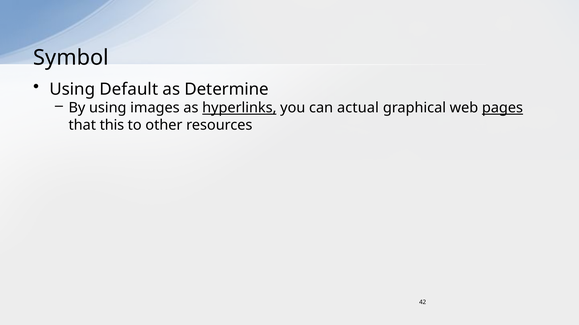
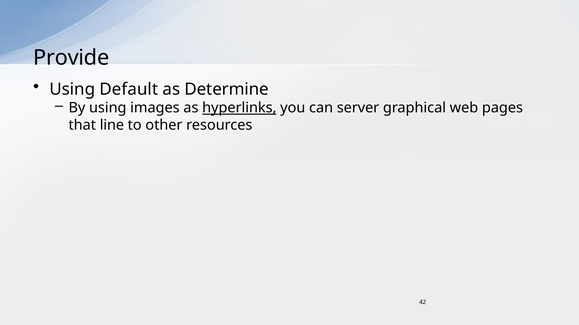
Symbol: Symbol -> Provide (71, 58)
actual: actual -> server (358, 108)
pages underline: present -> none (502, 108)
this: this -> line (112, 125)
